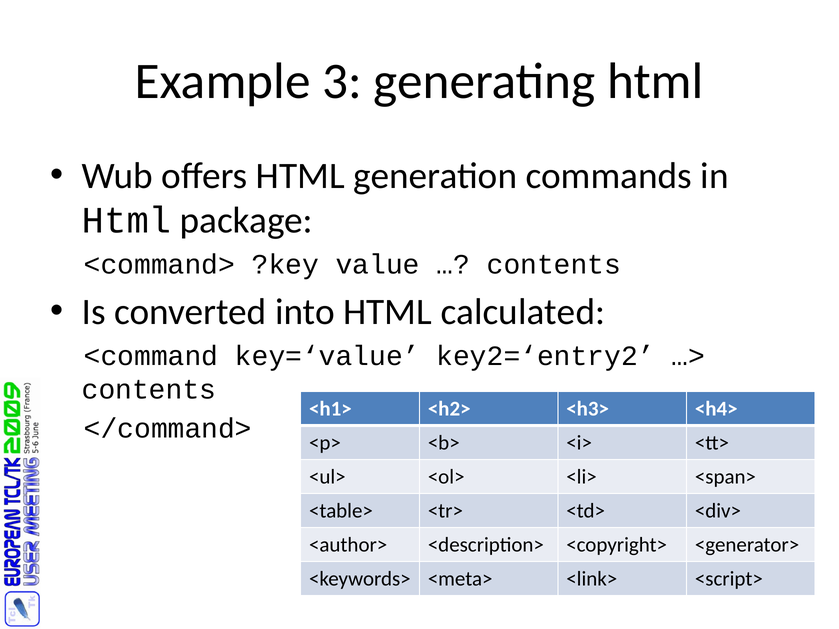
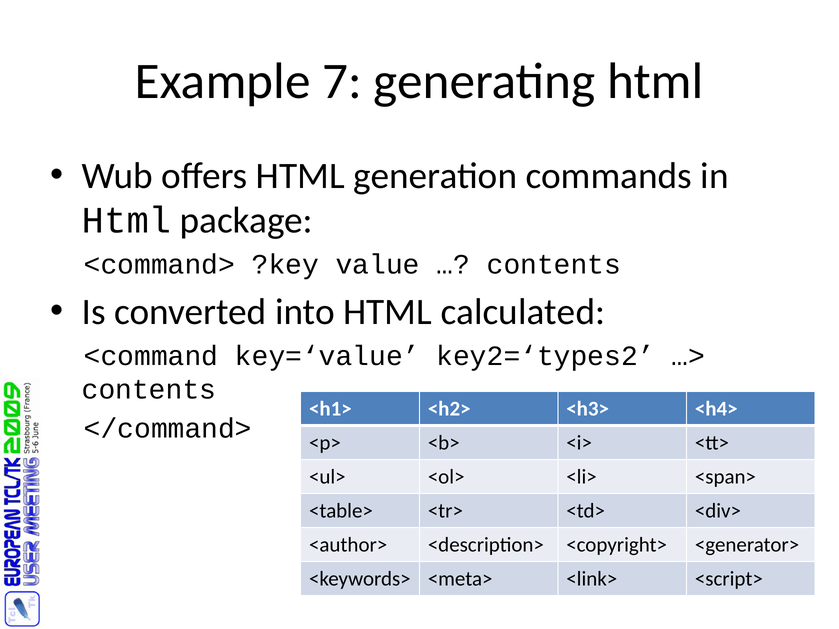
3: 3 -> 7 (342, 81)
key2=‘entry2: key2=‘entry2 -> key2=‘types2 (546, 356)
